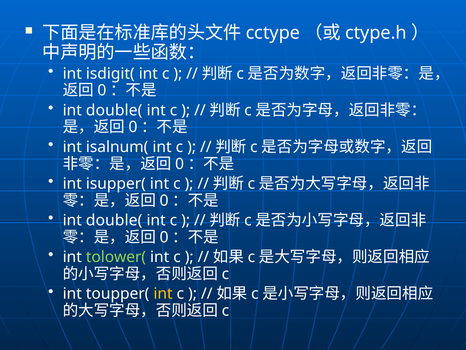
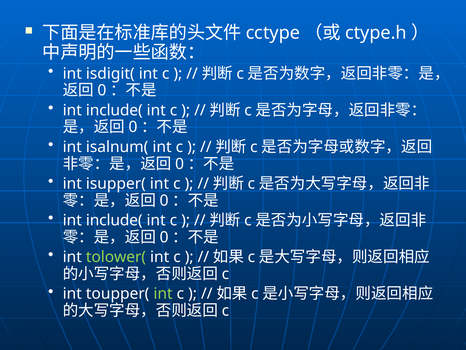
double(: double( -> include( (114, 110)
double(: double( -> include( (114, 220)
int colour: yellow -> light green (163, 293)
